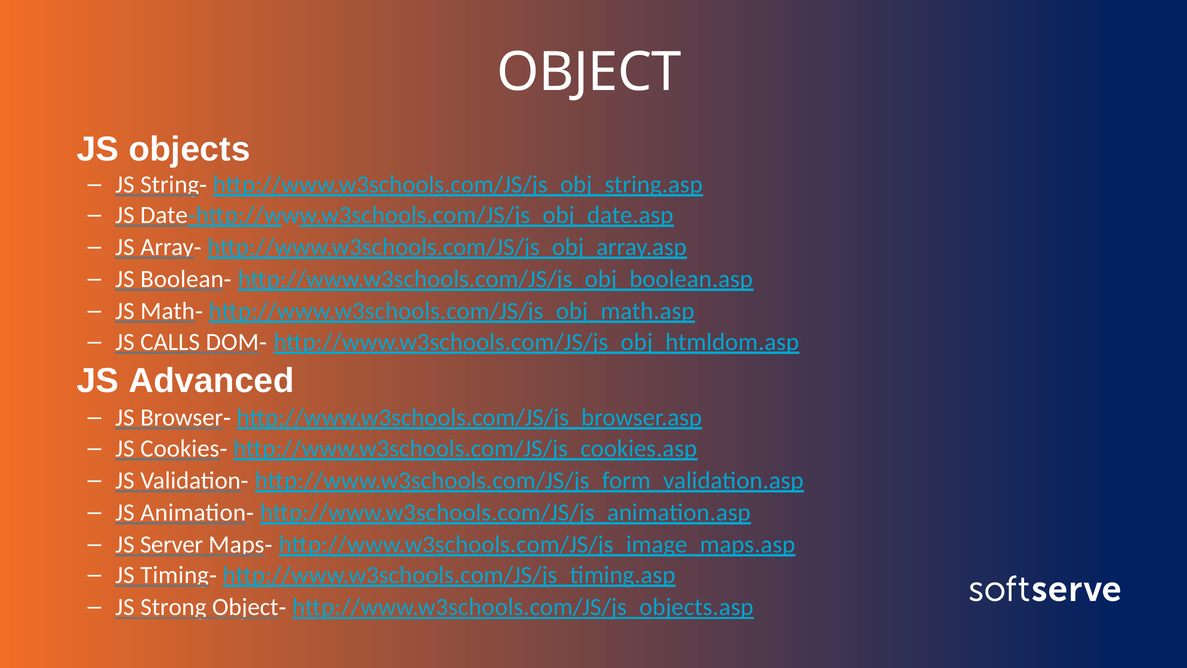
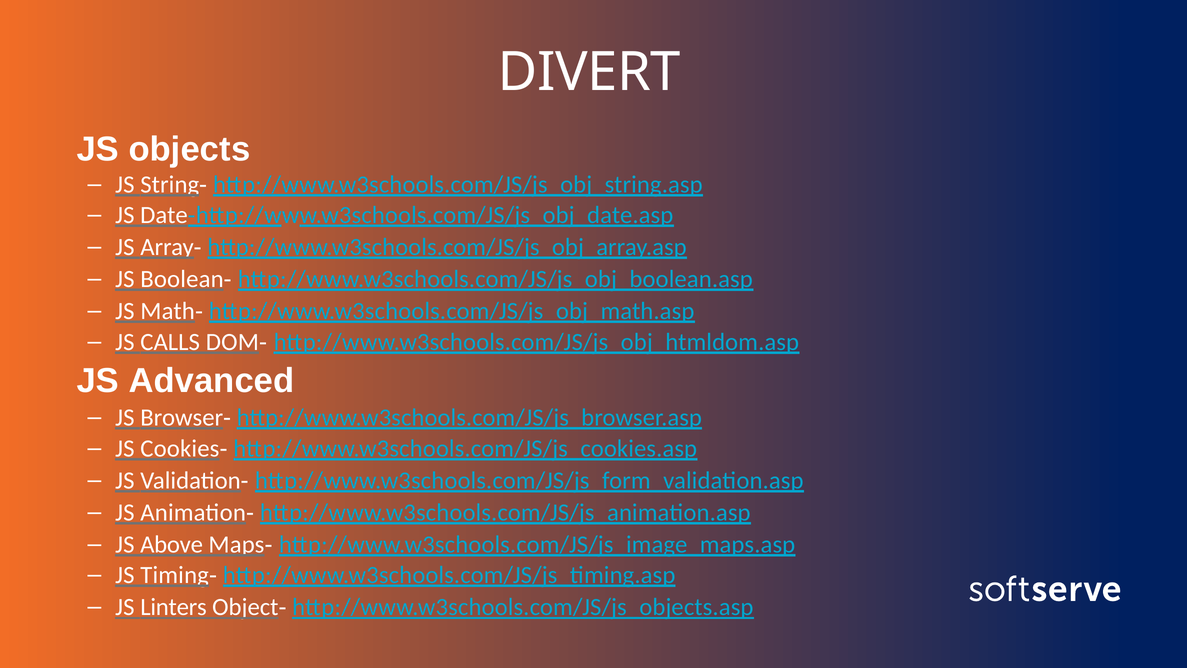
OBJECT: OBJECT -> DIVERT (589, 72)
Server: Server -> Above (172, 544)
Strong: Strong -> Linters (174, 607)
